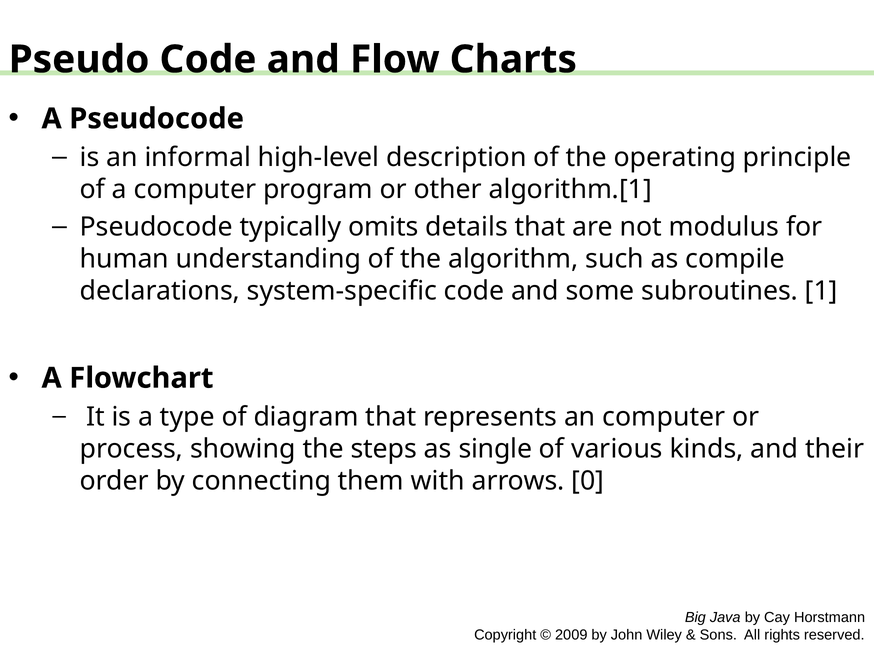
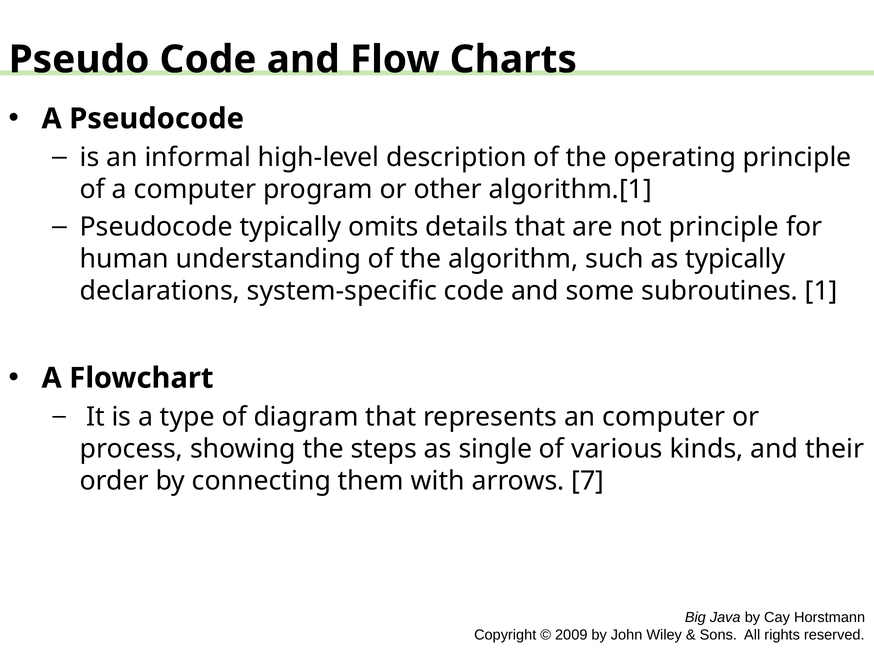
not modulus: modulus -> principle (724, 227)
as compile: compile -> typically (735, 259)
0: 0 -> 7 (588, 481)
